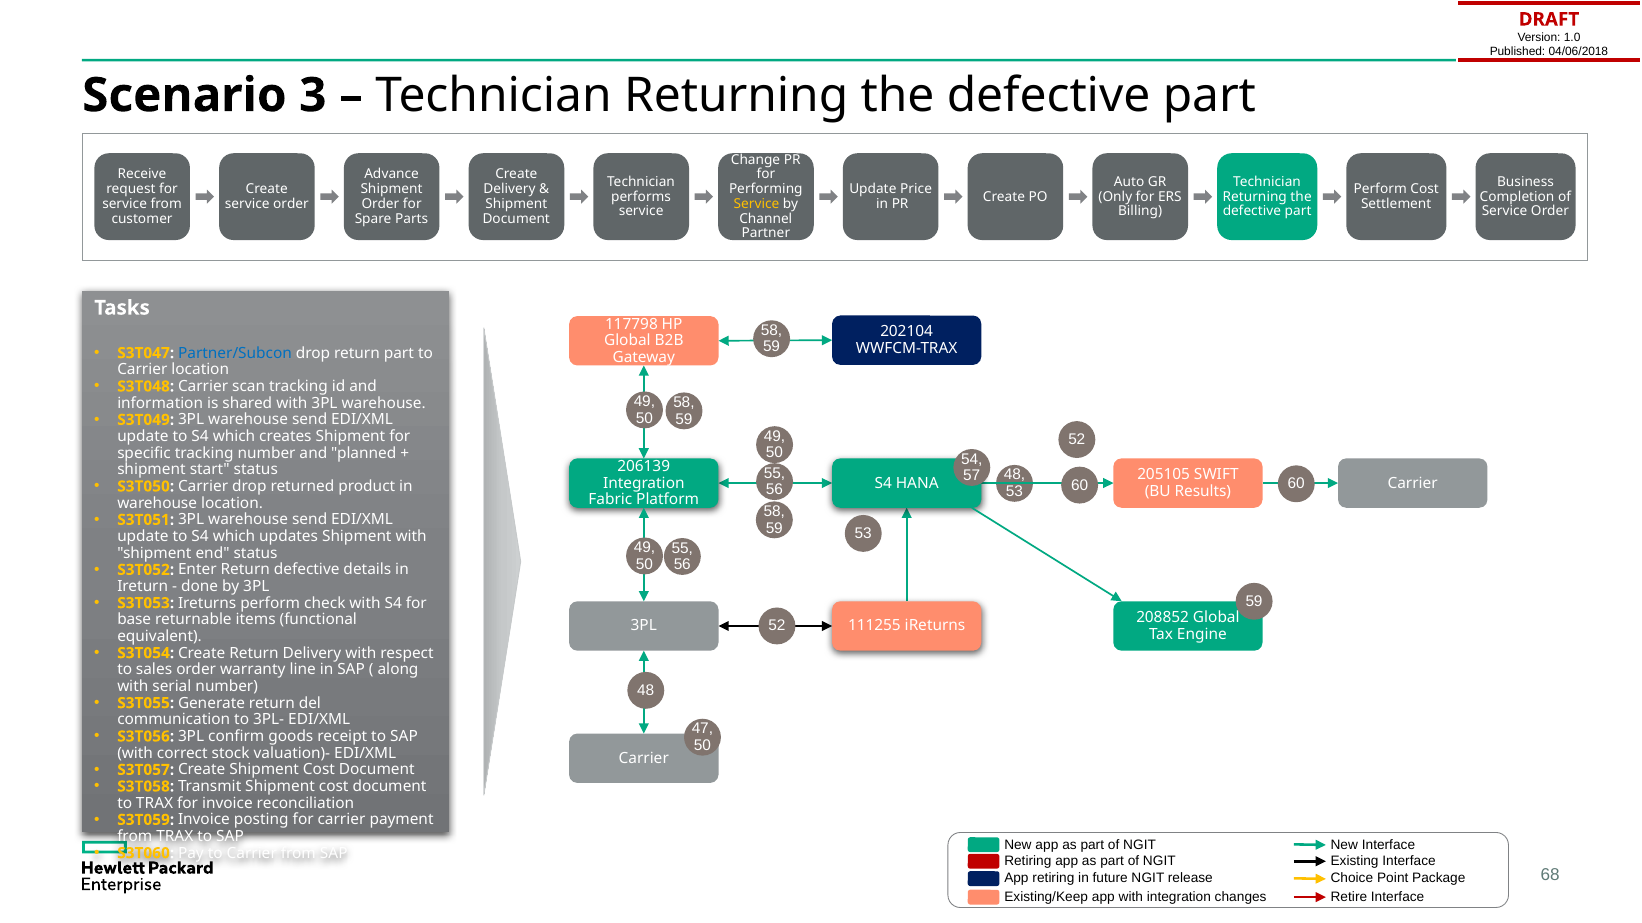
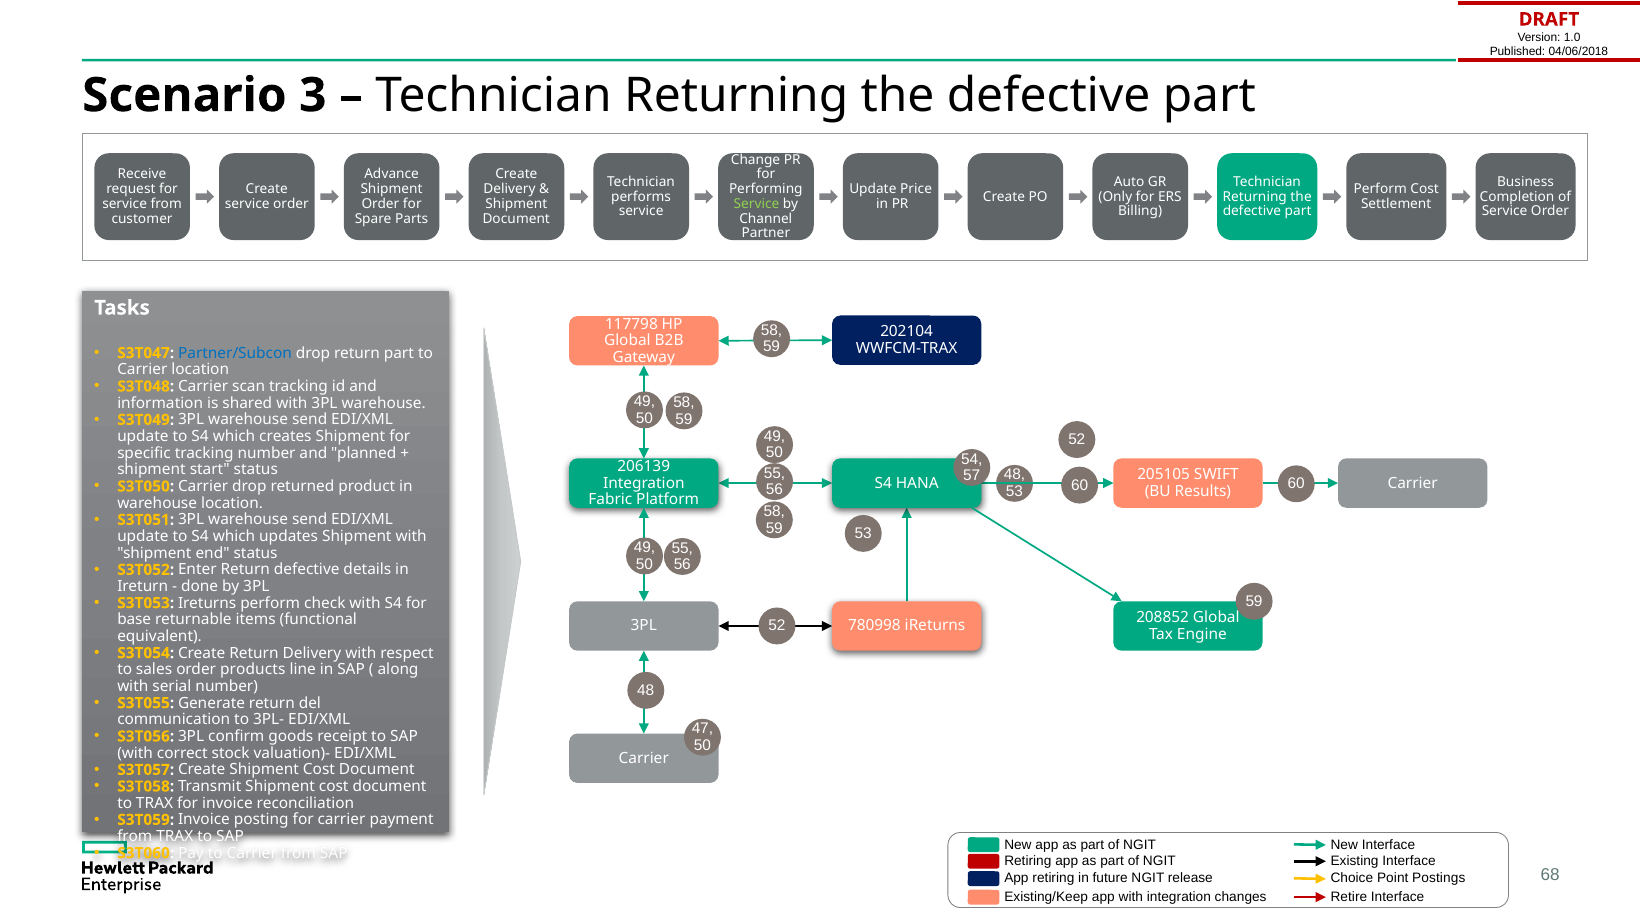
Service colour: yellow -> light green (757, 204)
111255: 111255 -> 780998 (874, 626)
warranty: warranty -> products (253, 670)
Package: Package -> Postings (1439, 879)
